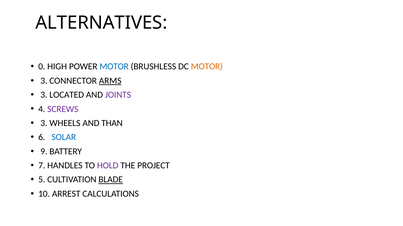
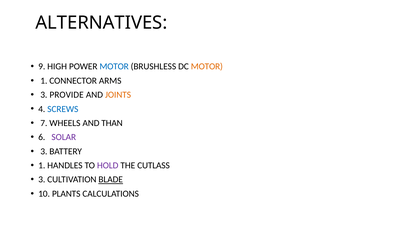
0: 0 -> 9 (42, 67)
3: 3 -> 1 (44, 81)
ARMS underline: present -> none (110, 81)
LOCATED: LOCATED -> PROVIDE (67, 95)
JOINTS colour: purple -> orange (118, 95)
SCREWS colour: purple -> blue (63, 109)
3: 3 -> 7 (44, 123)
SOLAR colour: blue -> purple (64, 138)
9: 9 -> 3 (44, 152)
7: 7 -> 1 (42, 166)
PROJECT: PROJECT -> CUTLASS (154, 166)
5: 5 -> 3 (42, 180)
ARREST: ARREST -> PLANTS (66, 194)
